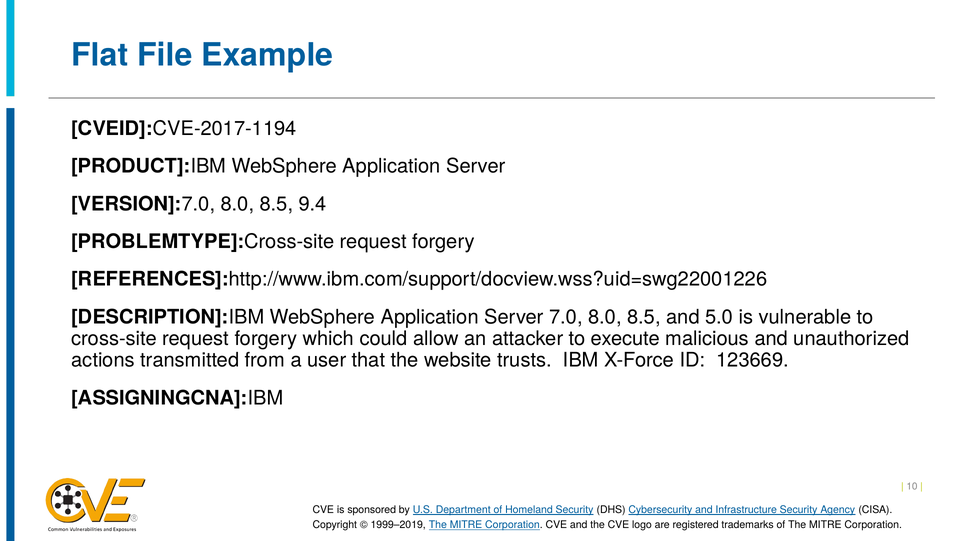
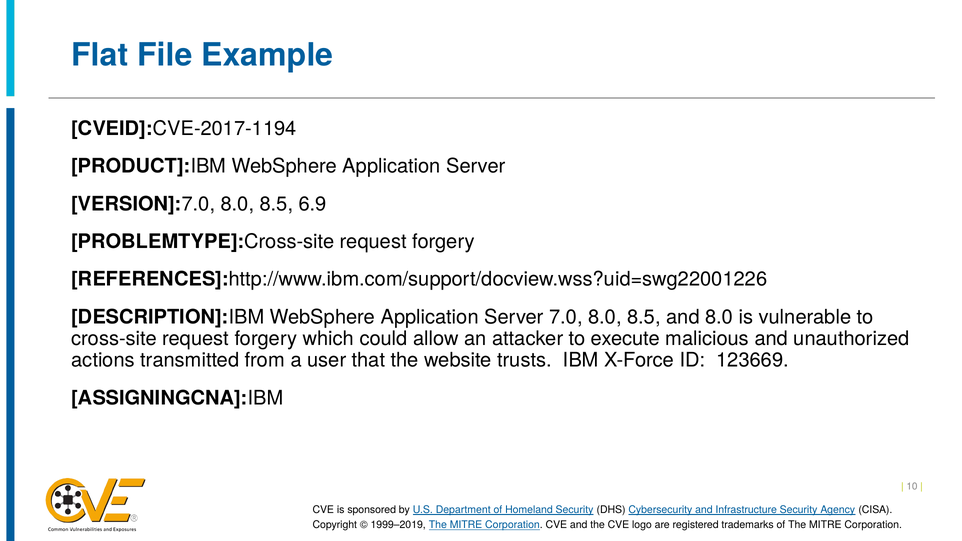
9.4: 9.4 -> 6.9 (313, 204)
and 5.0: 5.0 -> 8.0 (719, 317)
